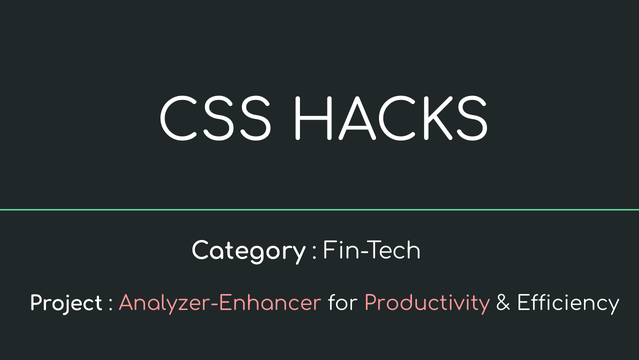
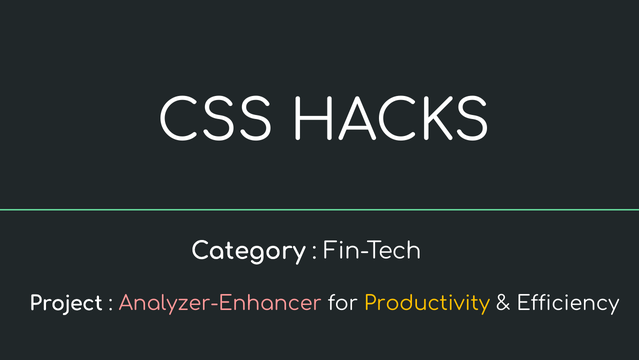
Productivity colour: pink -> yellow (427, 303)
